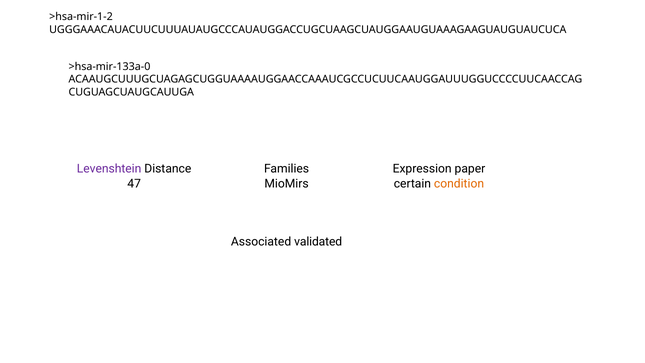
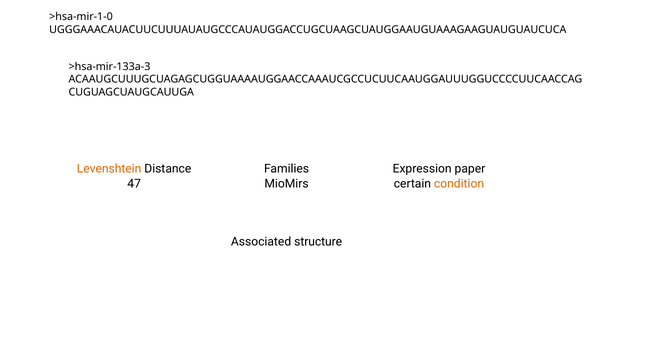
>hsa-mir-1-2: >hsa-mir-1-2 -> >hsa-mir-1-0 (81, 17)
>hsa-mir-133a-0: >hsa-mir-133a-0 -> >hsa-mir-133a-3 (109, 66)
Levenshtein colour: purple -> orange (109, 169)
validated: validated -> structure (318, 241)
